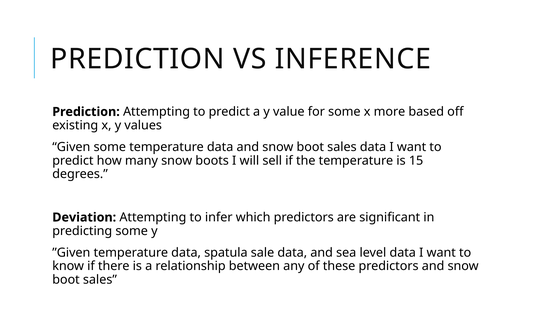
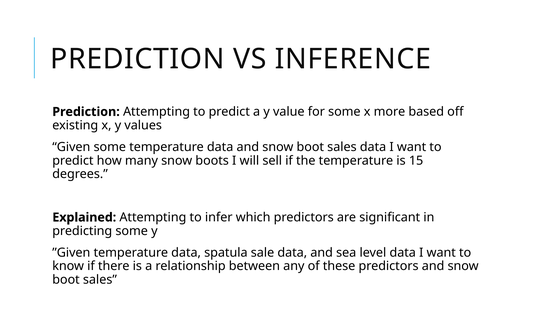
Deviation: Deviation -> Explained (84, 217)
